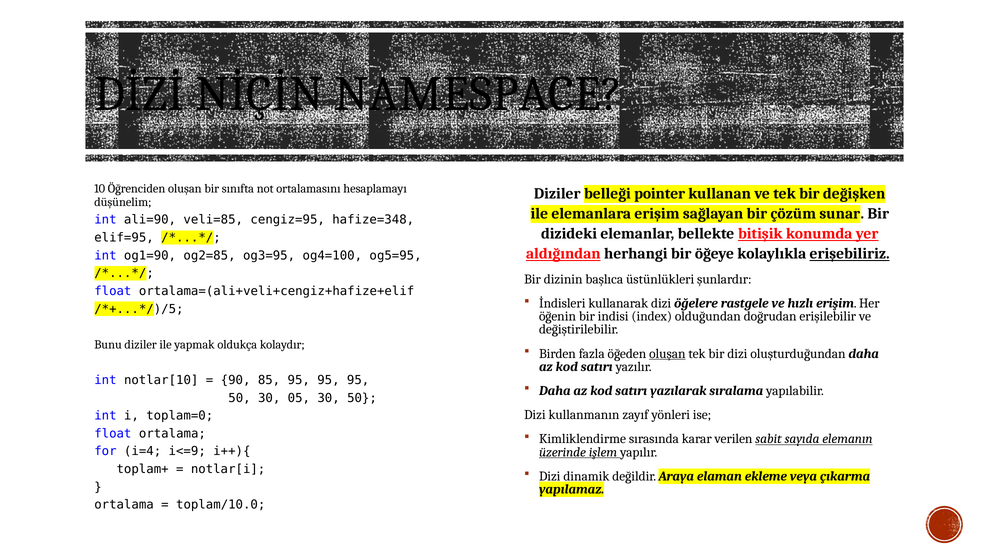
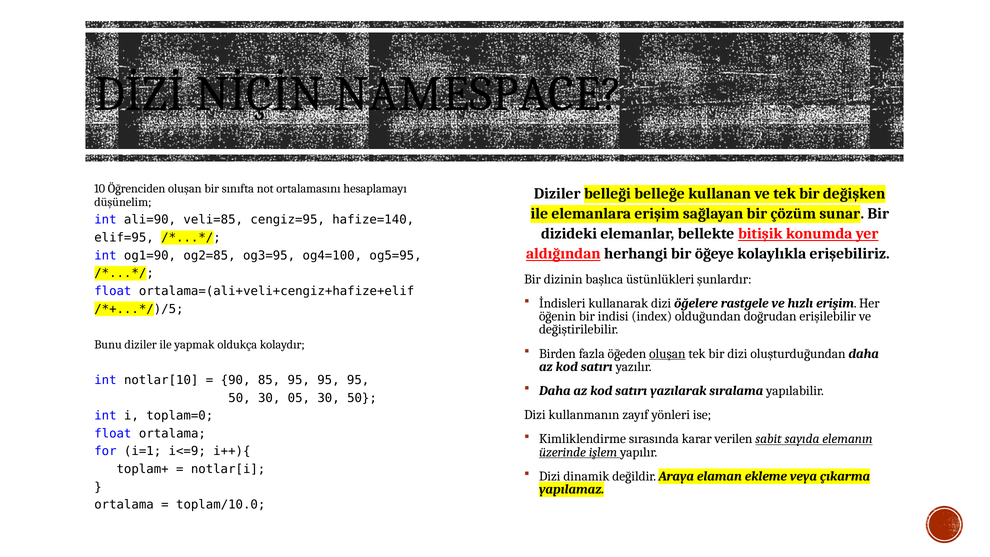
pointer: pointer -> belleğe (660, 194)
hafize=348: hafize=348 -> hafize=140 (373, 220)
erişebiliriz underline: present -> none (850, 254)
i=4: i=4 -> i=1 (143, 451)
